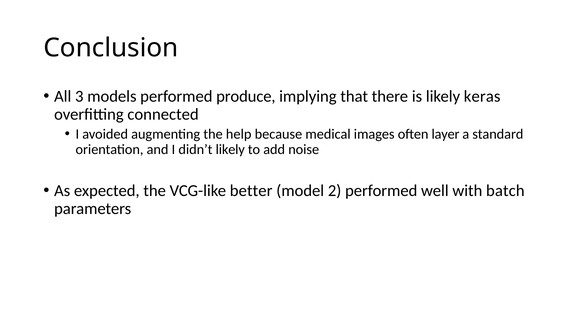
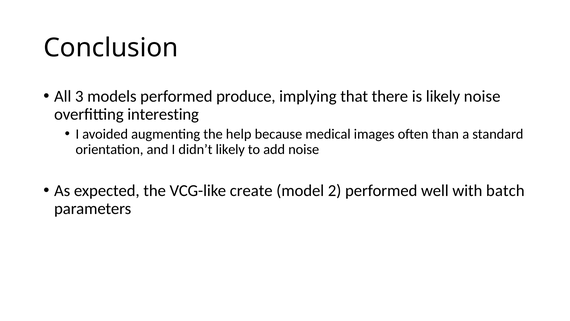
likely keras: keras -> noise (482, 96)
connected: connected -> interesting (163, 114)
layer: layer -> than (445, 134)
better: better -> create (251, 190)
